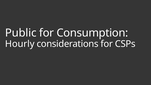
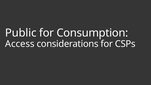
Hourly: Hourly -> Access (20, 44)
